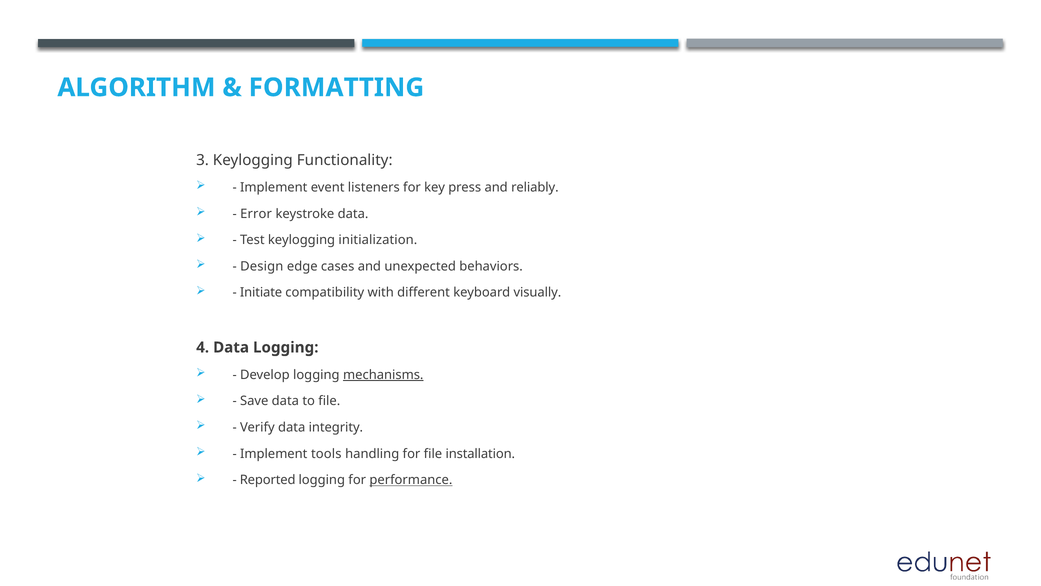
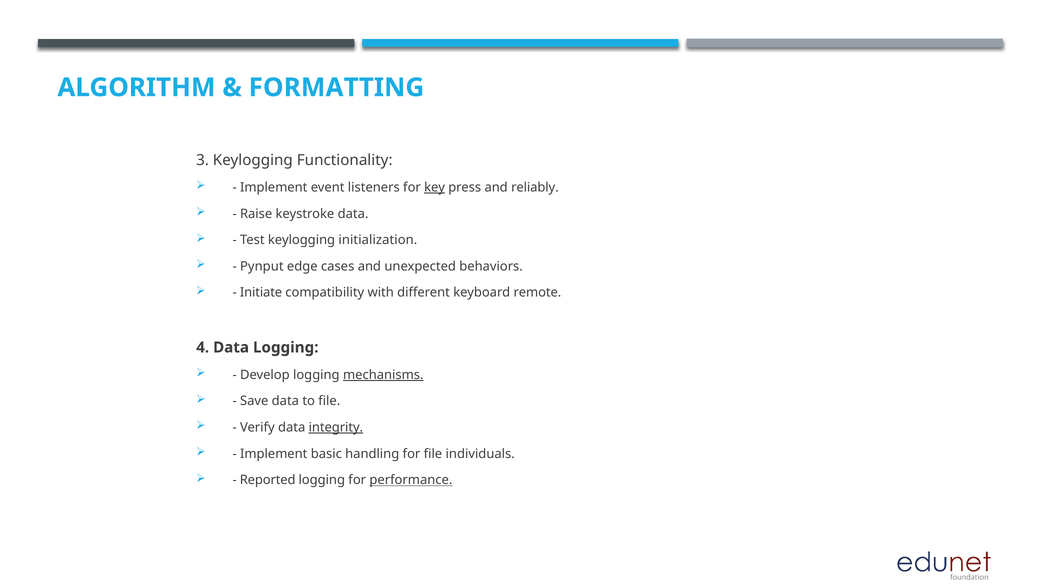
key underline: none -> present (435, 187)
Error: Error -> Raise (256, 214)
Design: Design -> Pynput (262, 266)
visually: visually -> remote (537, 292)
integrity underline: none -> present (336, 427)
tools: tools -> basic (326, 453)
installation: installation -> individuals (480, 453)
